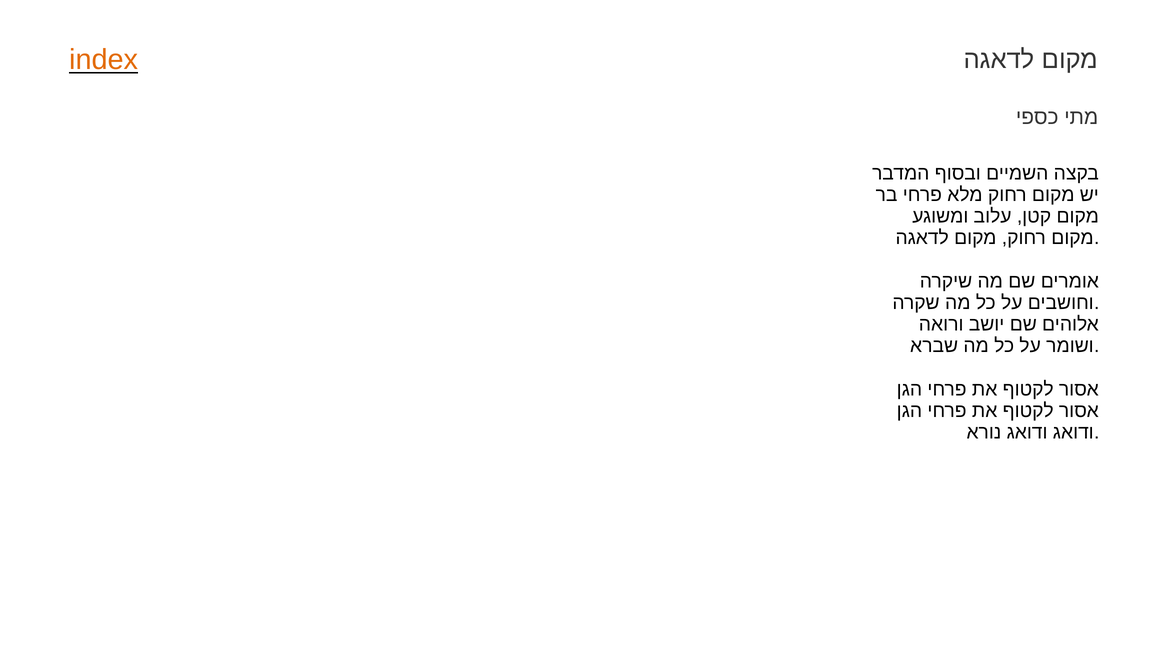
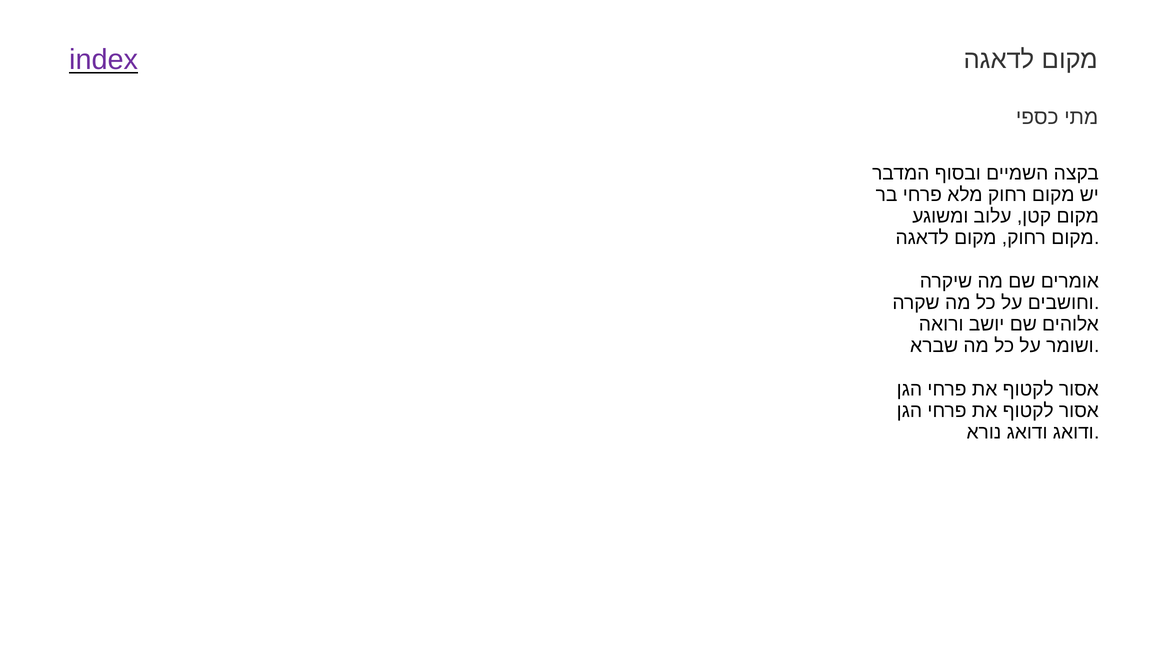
index colour: orange -> purple (104, 60)
